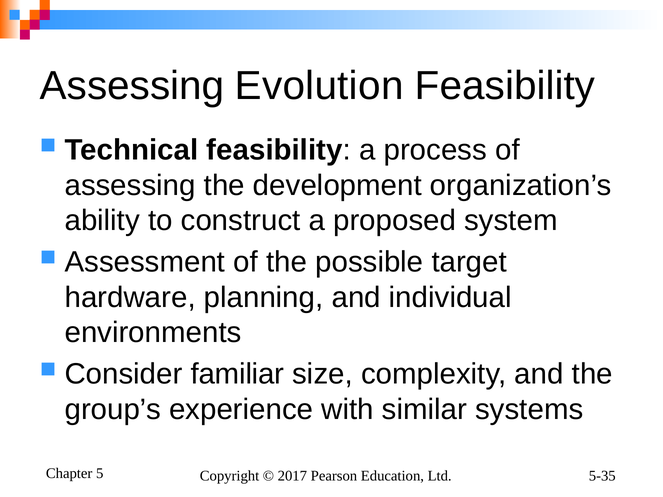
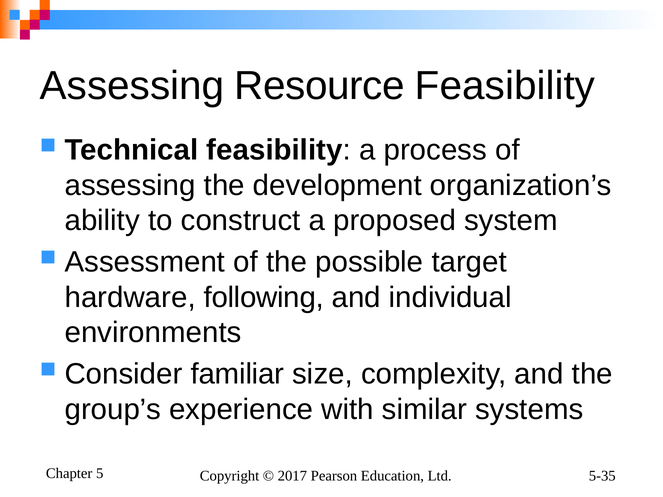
Evolution: Evolution -> Resource (320, 86)
planning: planning -> following (264, 298)
